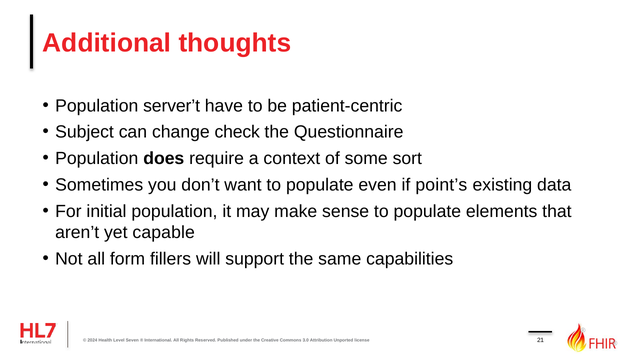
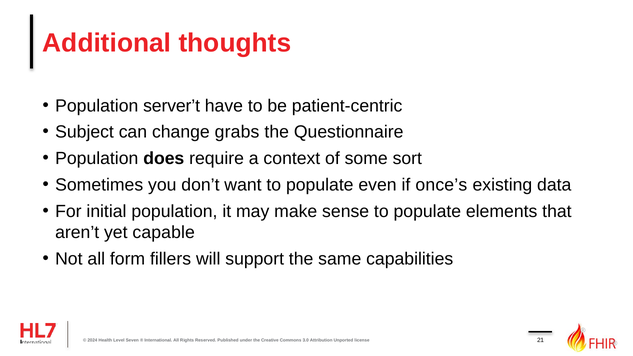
check: check -> grabs (237, 132)
point’s: point’s -> once’s (441, 185)
